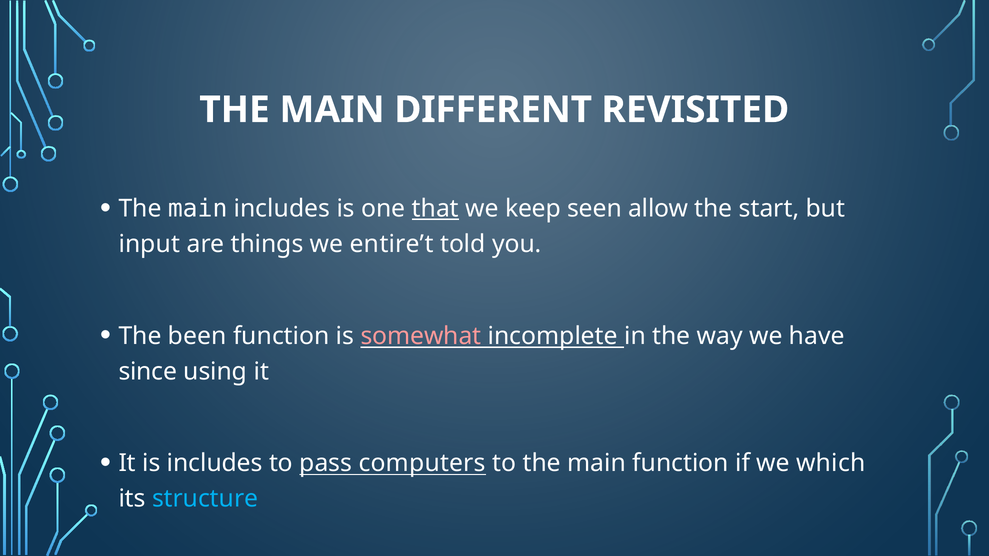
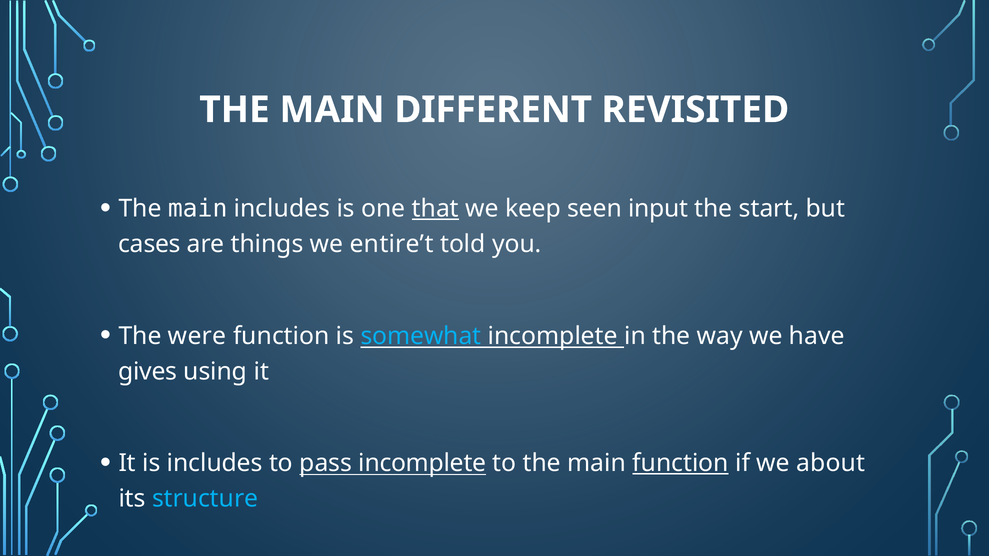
allow: allow -> input (658, 209)
input: input -> cases (150, 244)
been: been -> were (197, 336)
somewhat colour: pink -> light blue (421, 336)
since: since -> gives (148, 372)
pass computers: computers -> incomplete (422, 464)
function underline: none -> present (681, 464)
which: which -> about (831, 464)
